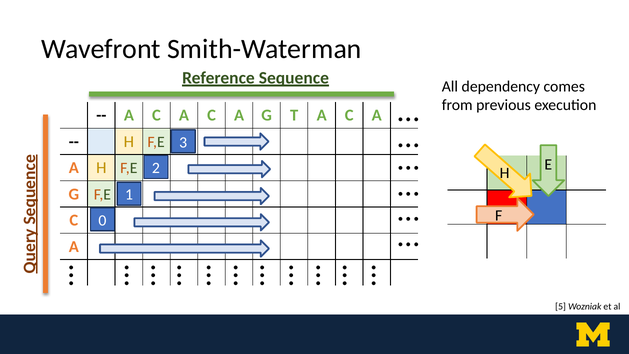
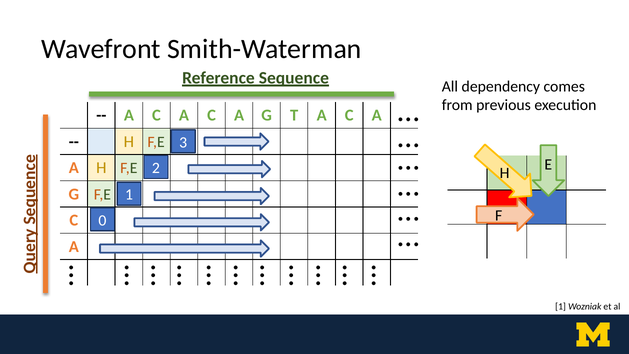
5: 5 -> 1 (561, 306)
